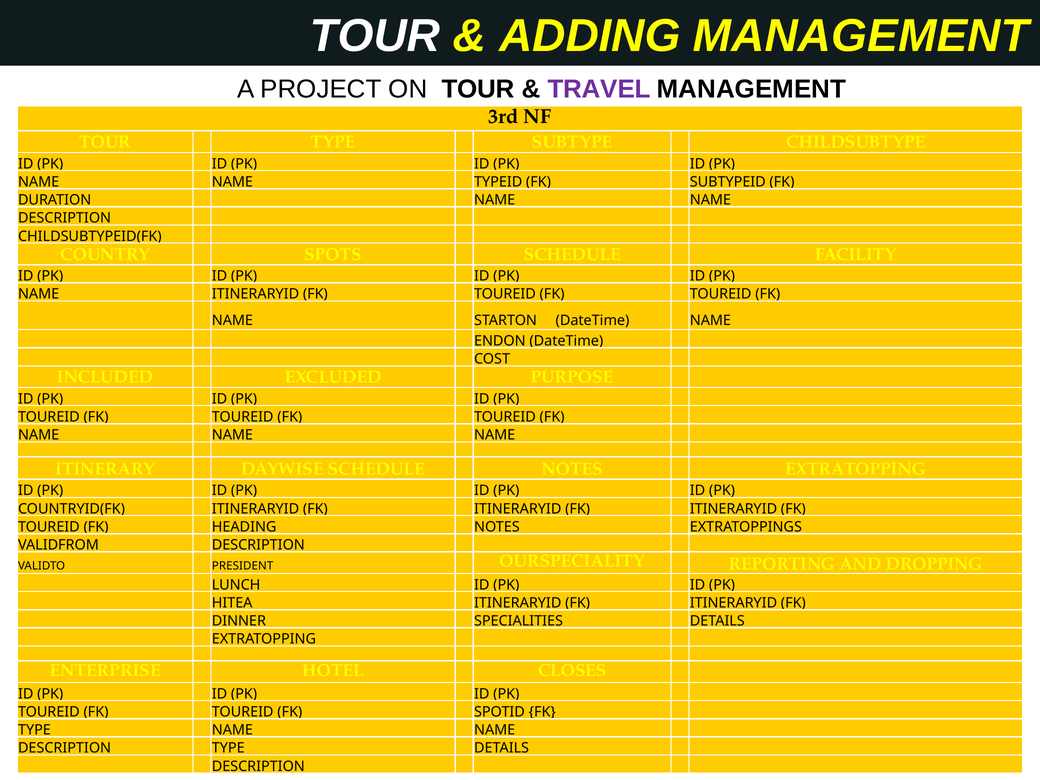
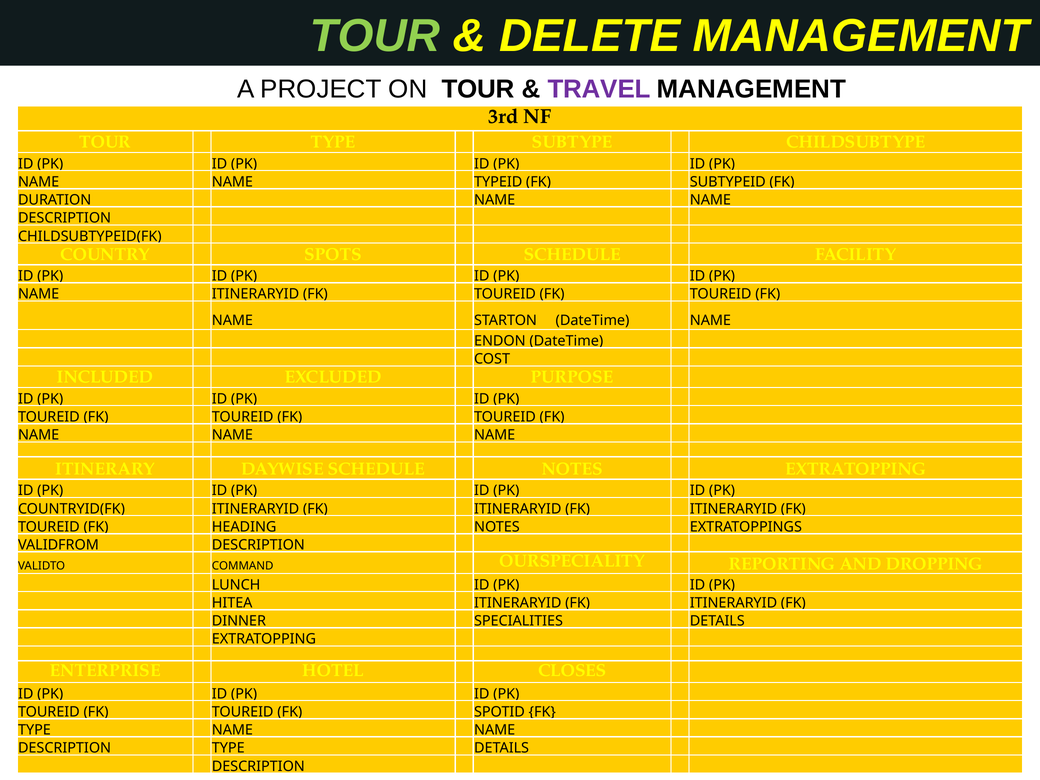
TOUR colour: white -> light green (375, 36)
ADDING: ADDING -> DELETE (590, 36)
PRESIDENT: PRESIDENT -> COMMAND (243, 566)
